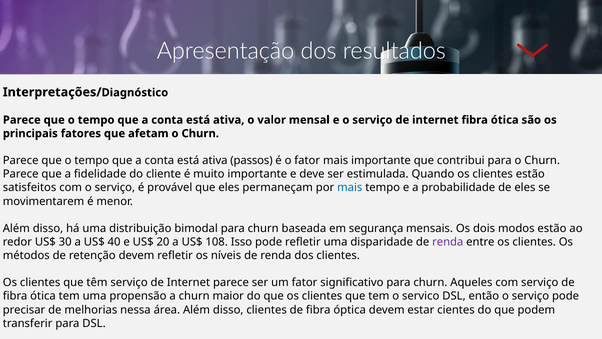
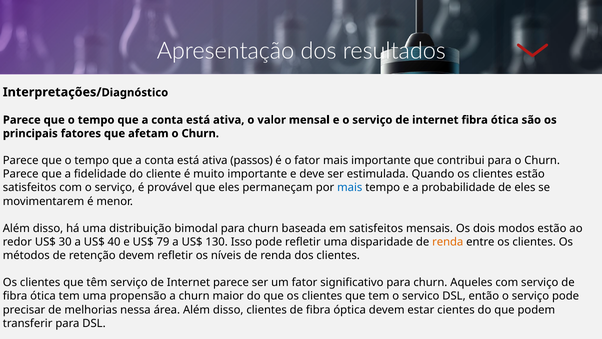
em segurança: segurança -> satisfeitos (376, 228)
20: 20 -> 79 (163, 242)
108: 108 -> 130 (217, 242)
renda colour: purple -> orange (448, 242)
